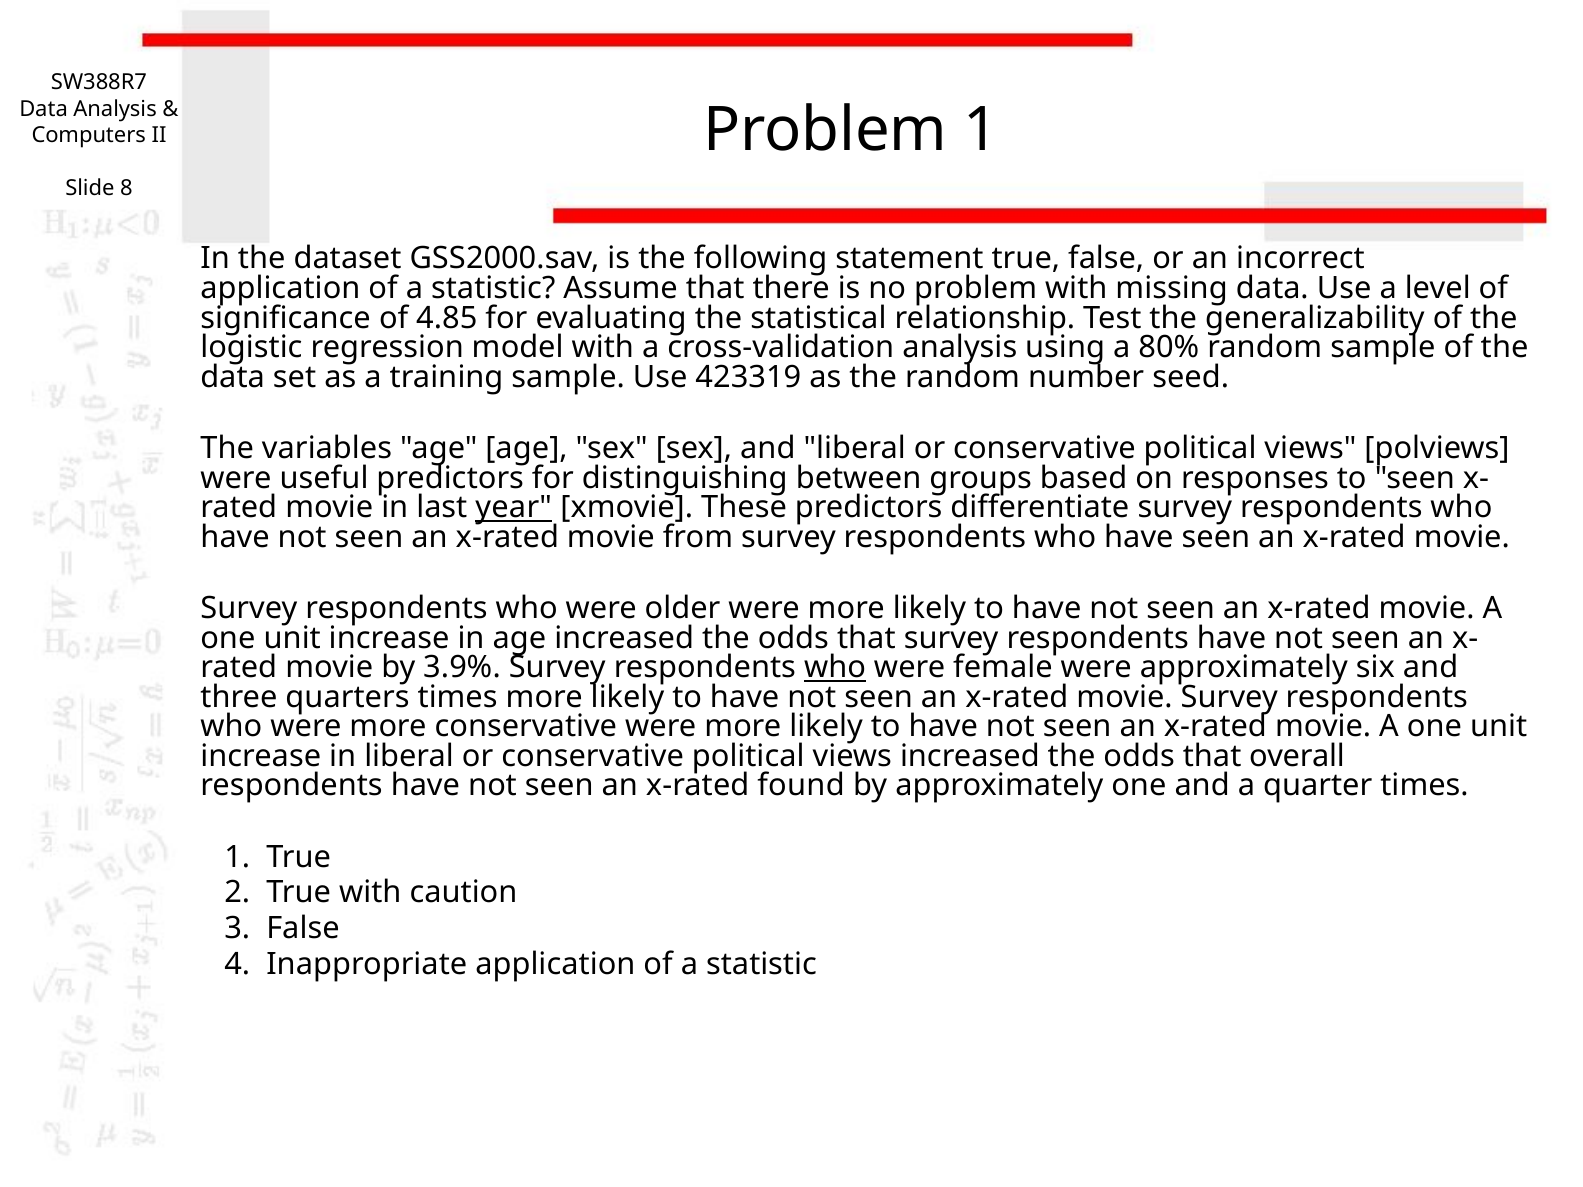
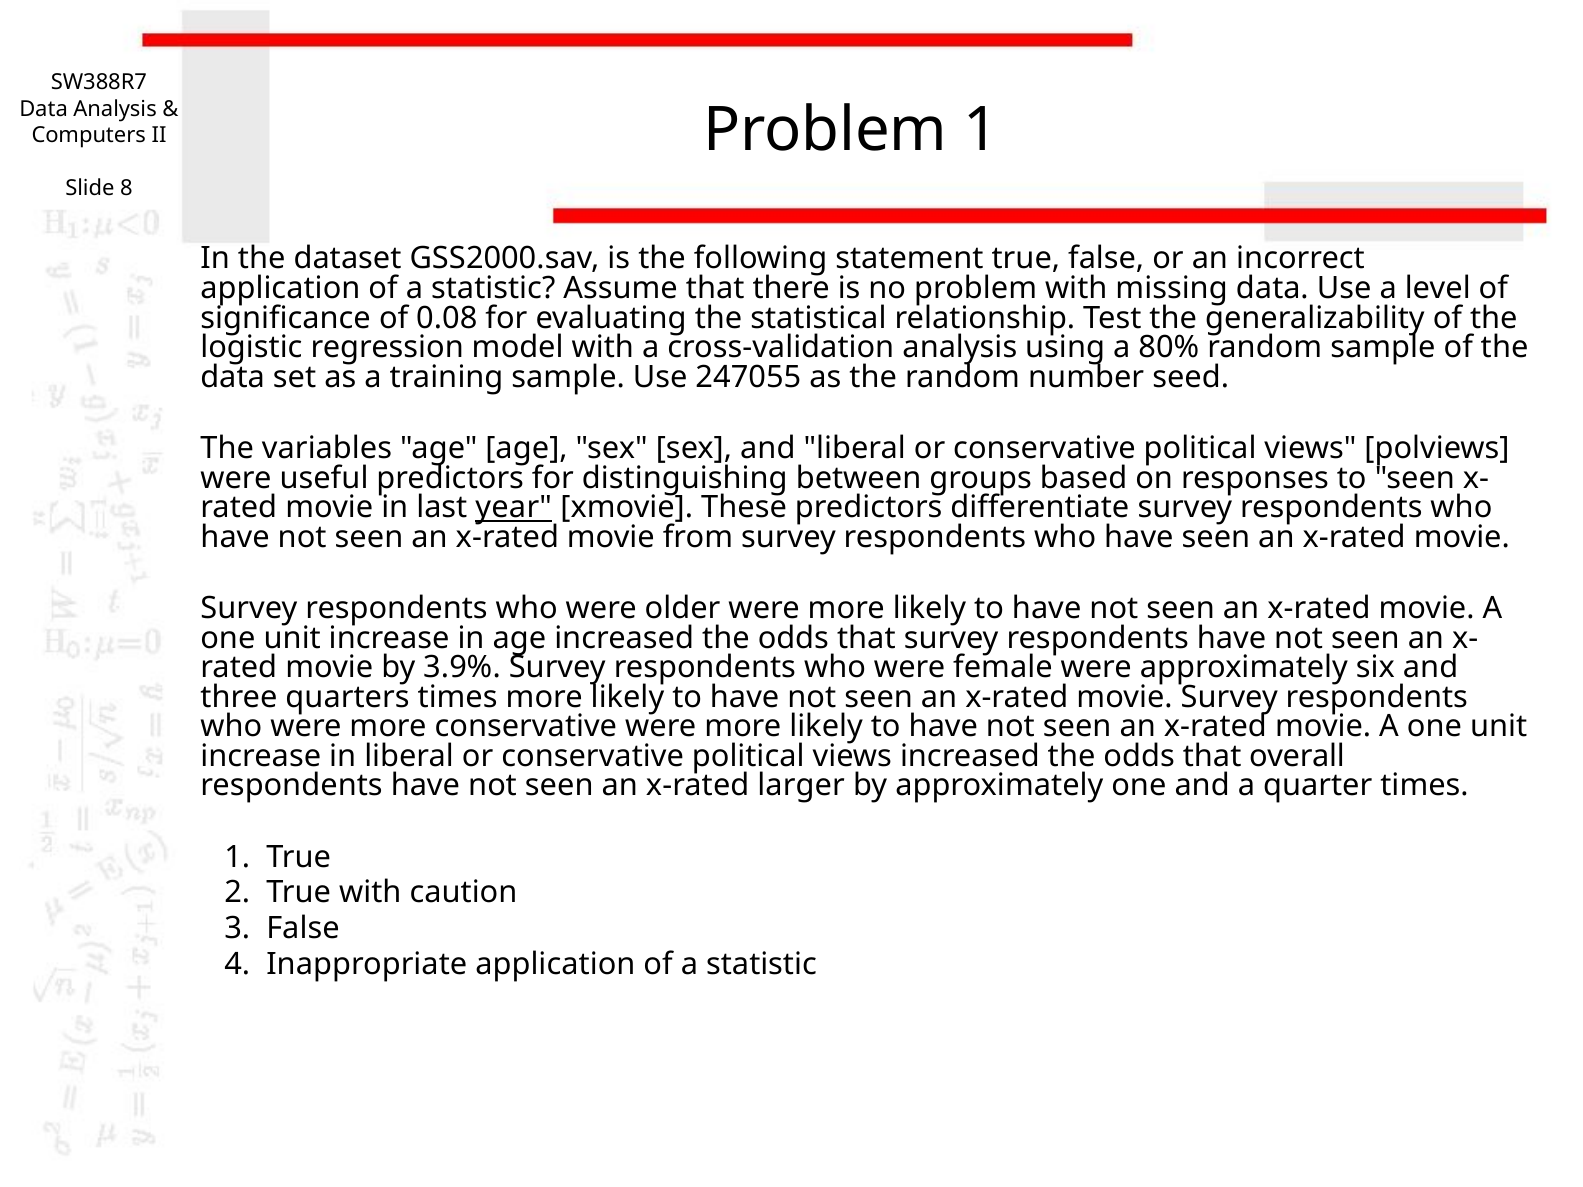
4.85: 4.85 -> 0.08 (447, 318)
423319: 423319 -> 247055 (748, 377)
who underline: present -> none (835, 668)
found: found -> larger (801, 786)
